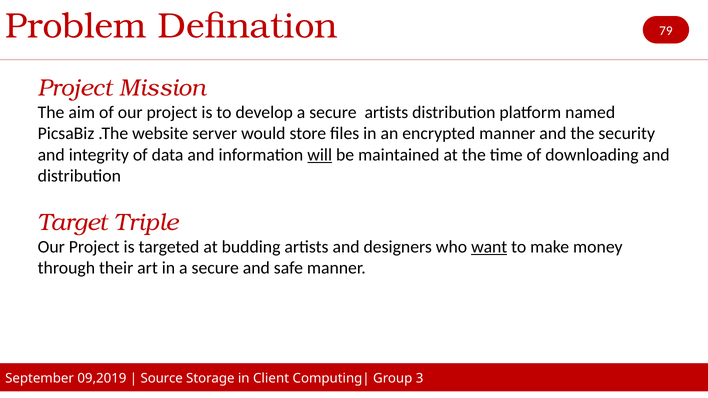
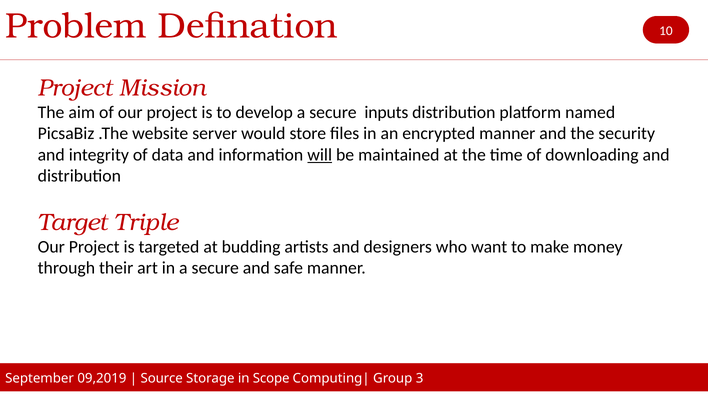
79: 79 -> 10 (666, 31)
secure artists: artists -> inputs (386, 112)
want underline: present -> none (489, 247)
Client: Client -> Scope (271, 378)
